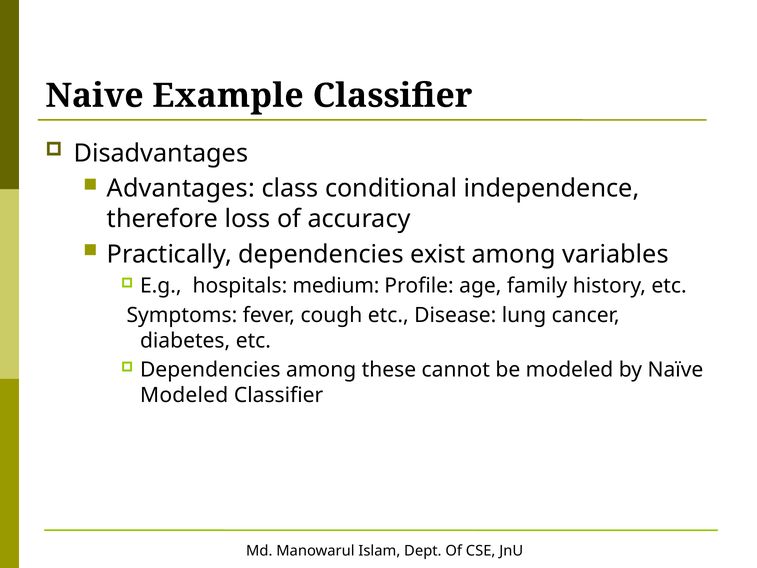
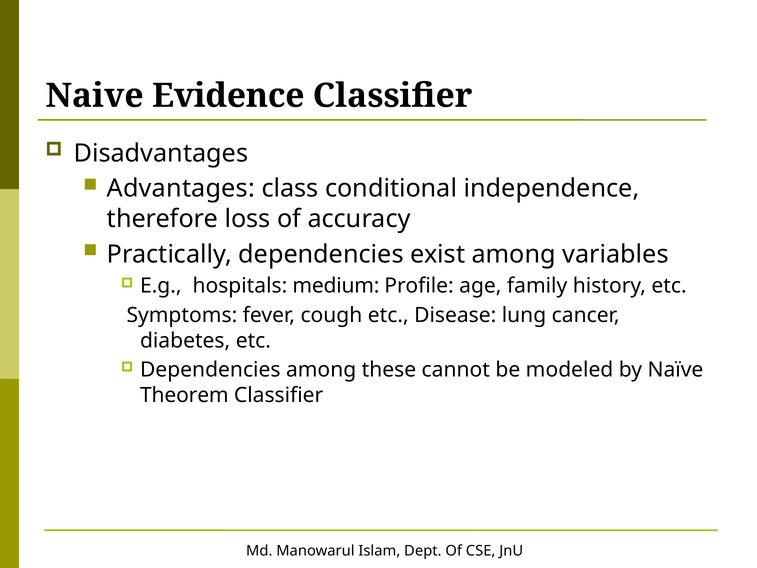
Example: Example -> Evidence (228, 96)
Modeled: Modeled -> Theorem (184, 395)
